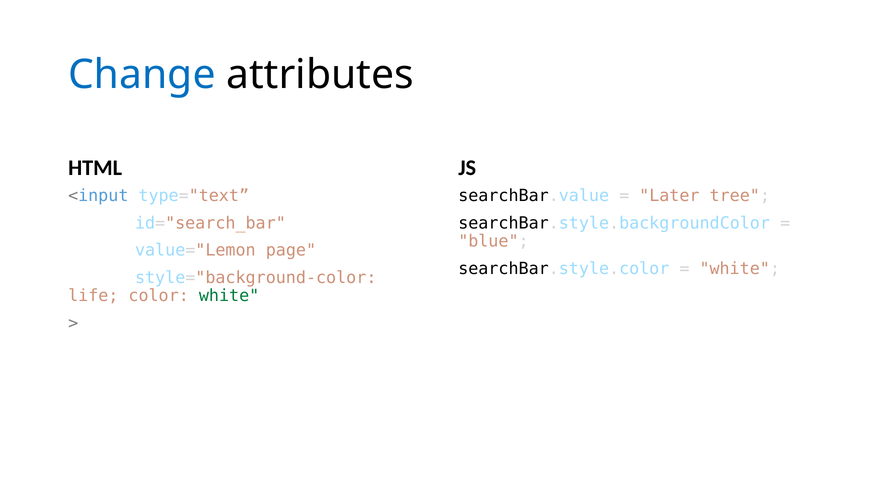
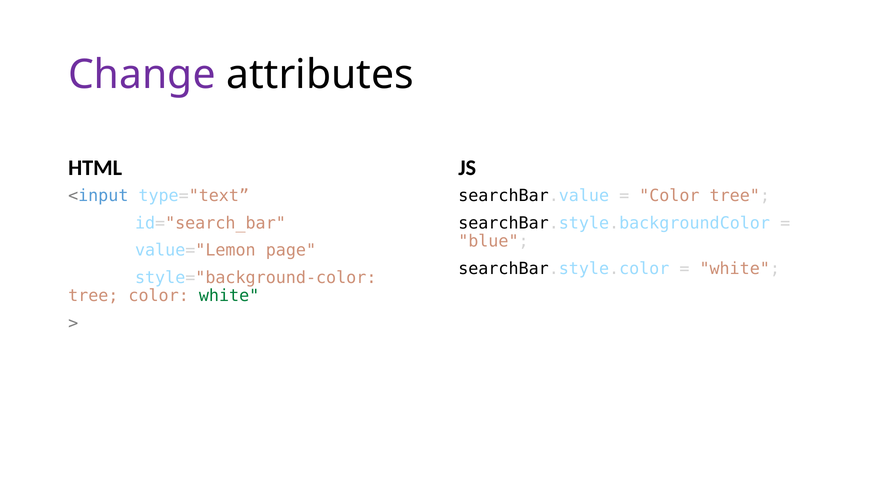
Change colour: blue -> purple (142, 75)
Later: Later -> Color (669, 196)
life: life -> tree (93, 296)
